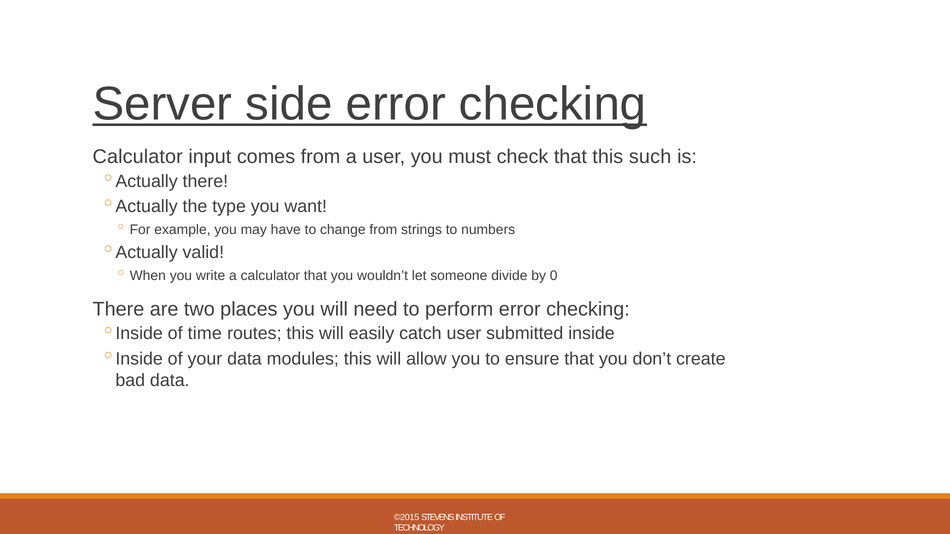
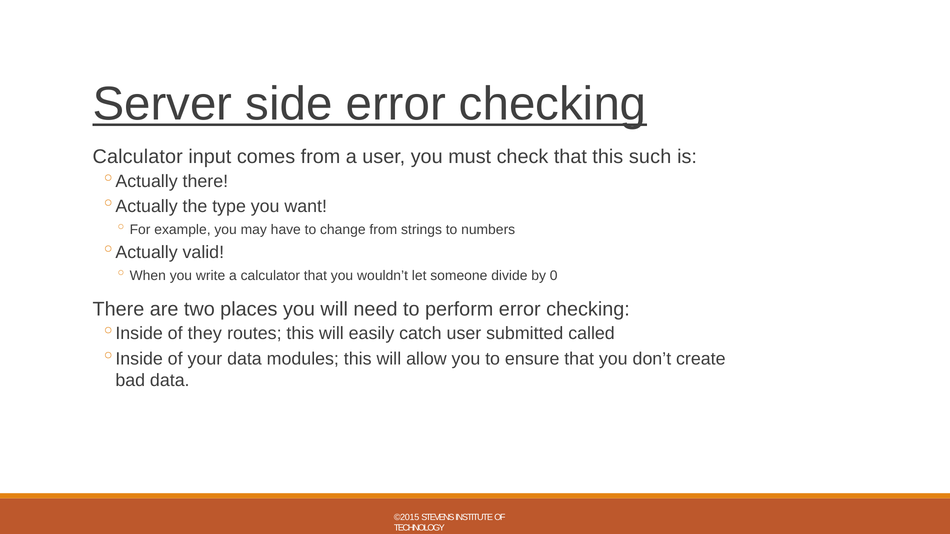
time: time -> they (205, 334)
inside: inside -> called (592, 334)
